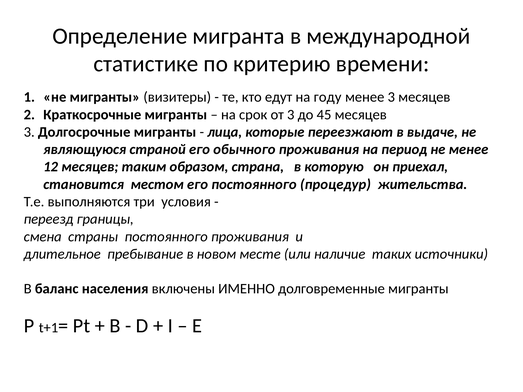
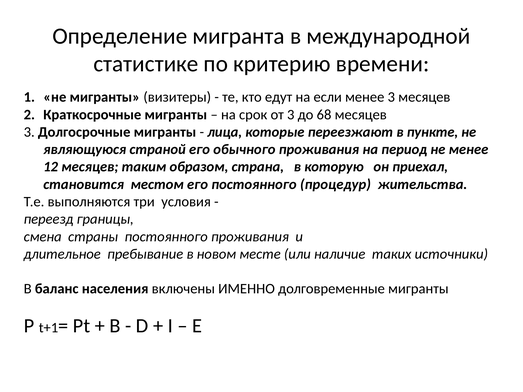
году: году -> если (328, 97)
45: 45 -> 68 (324, 115)
выдаче: выдаче -> пункте (432, 132)
